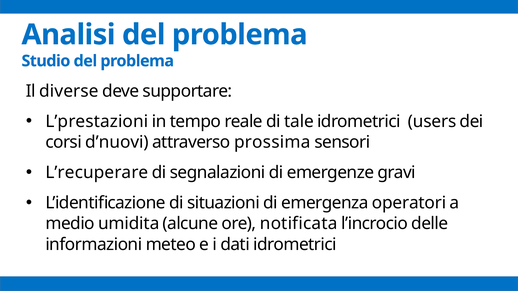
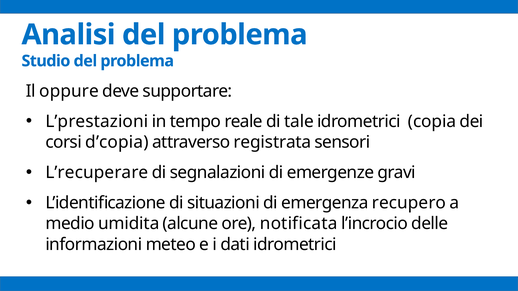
diverse: diverse -> oppure (69, 91)
users: users -> copia (432, 122)
d’nuovi: d’nuovi -> d’copia (117, 142)
prossima: prossima -> registrata (272, 142)
operatori: operatori -> recupero (409, 203)
